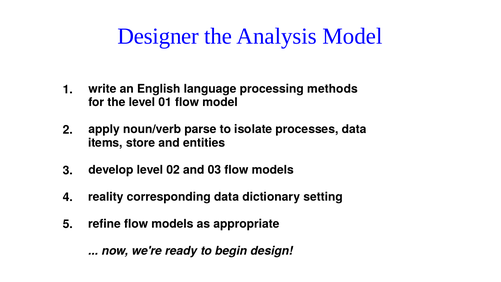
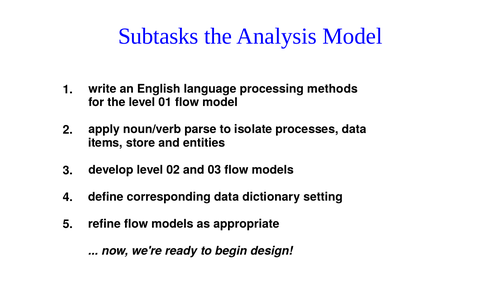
Designer: Designer -> Subtasks (158, 36)
reality: reality -> define (106, 197)
